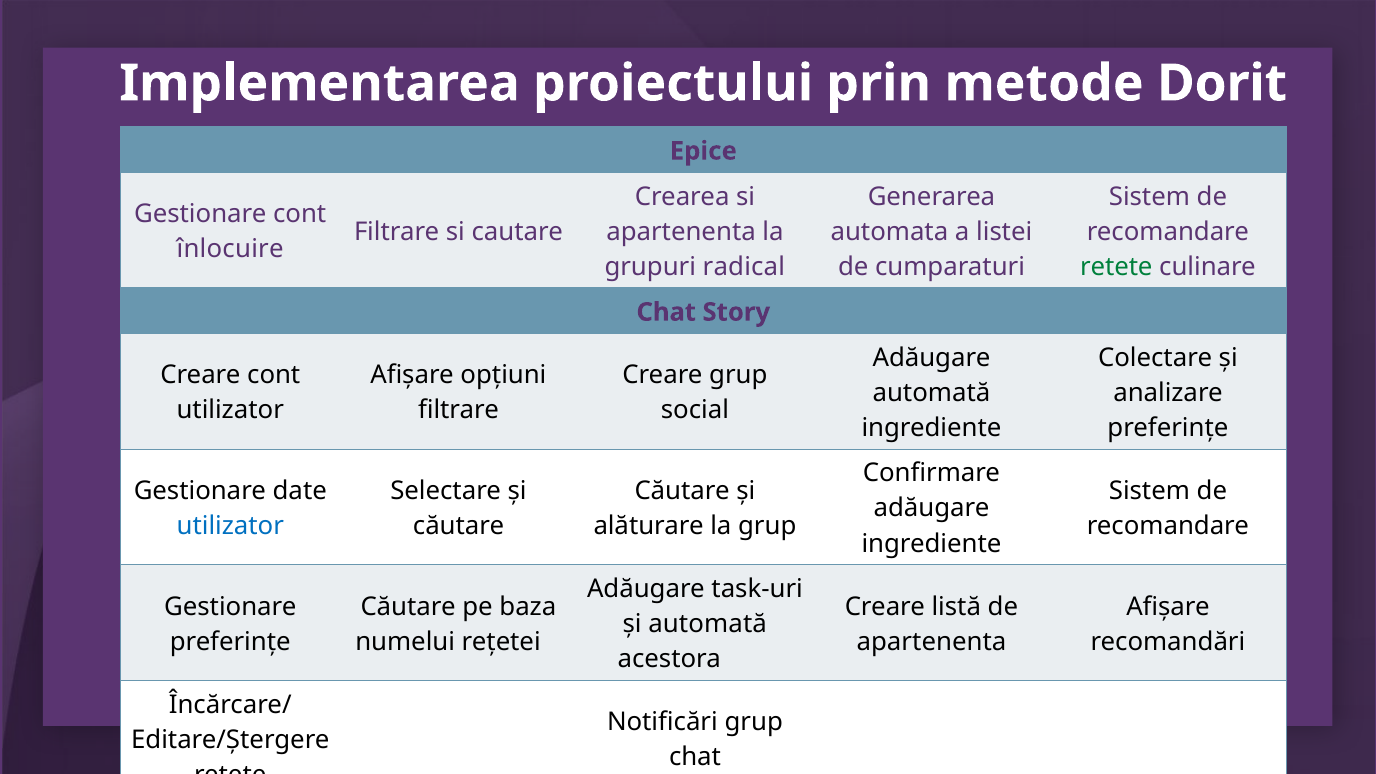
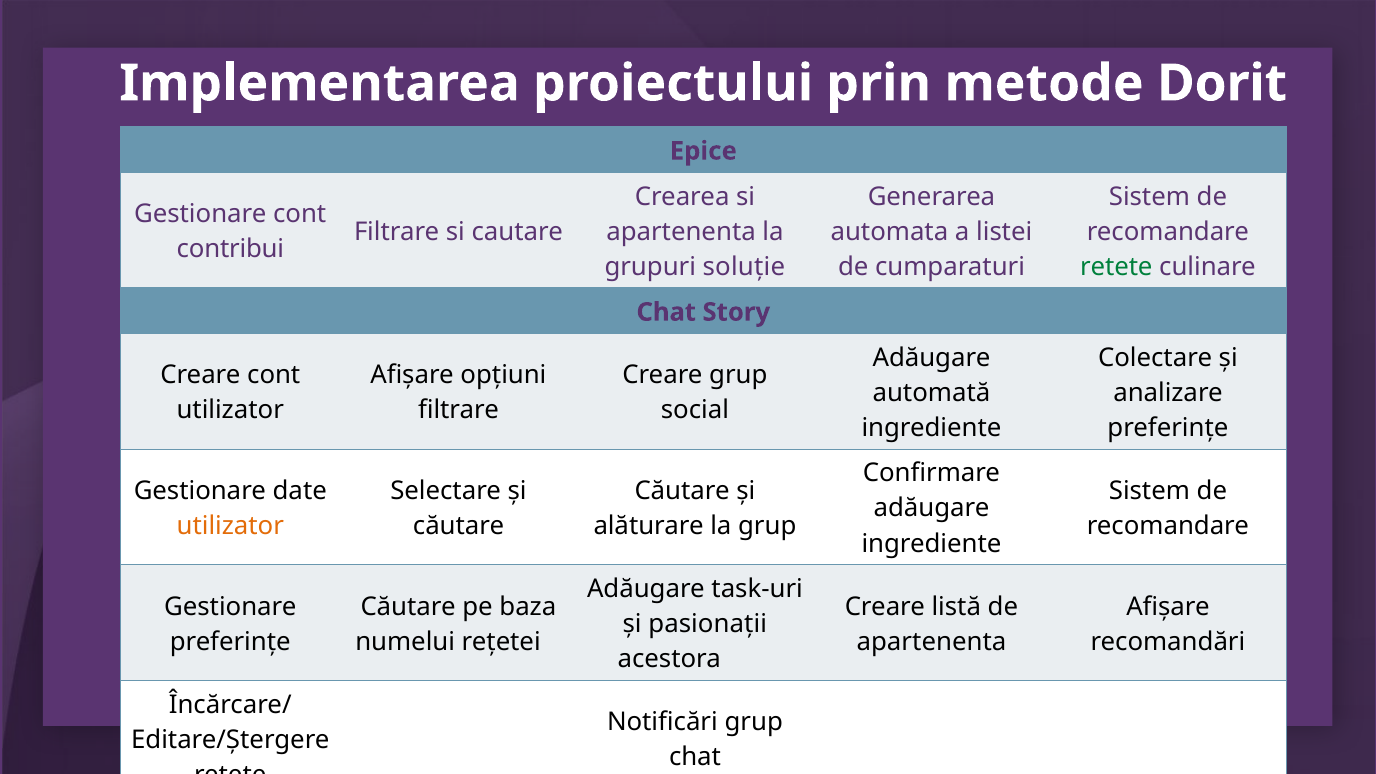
înlocuire: înlocuire -> contribui (230, 249)
radical: radical -> soluție (744, 267)
utilizator colour: blue -> orange (230, 526)
și automată: automată -> pasionații (708, 624)
